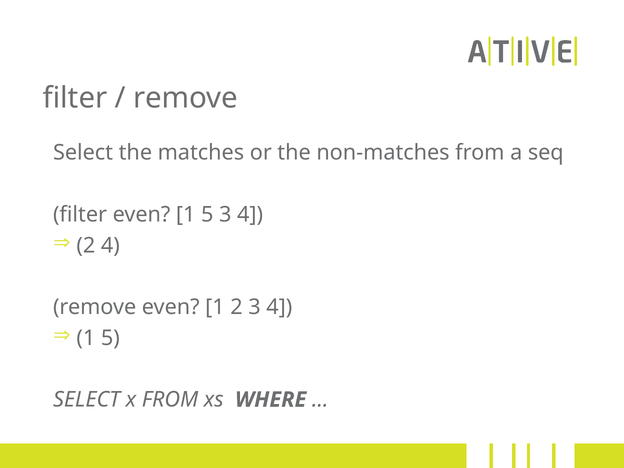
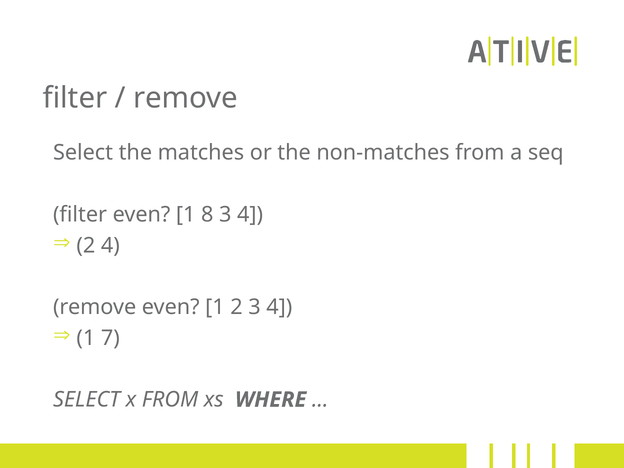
even 1 5: 5 -> 8 (207, 215)
5: 5 -> 7 (110, 338)
